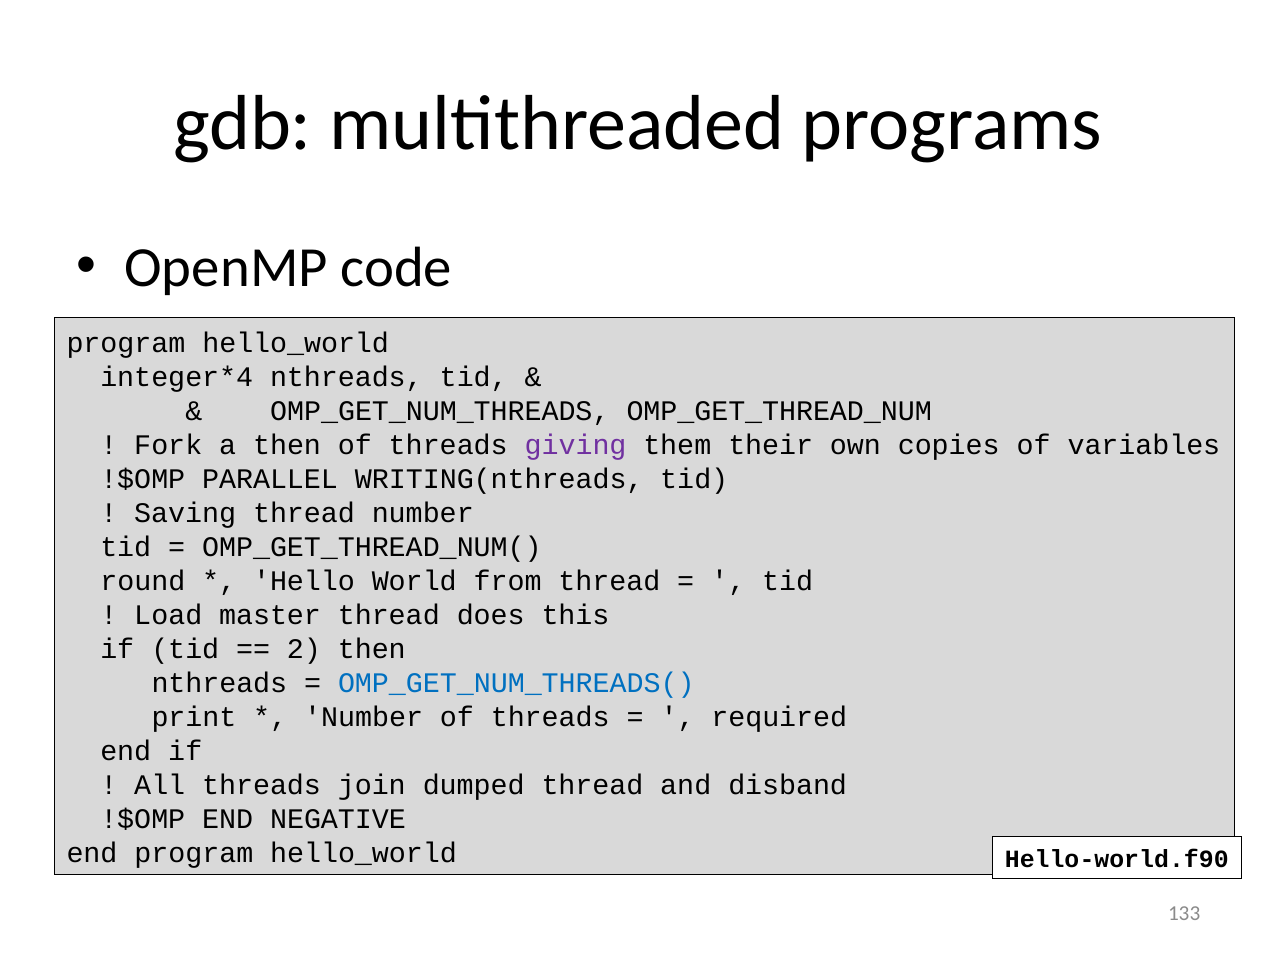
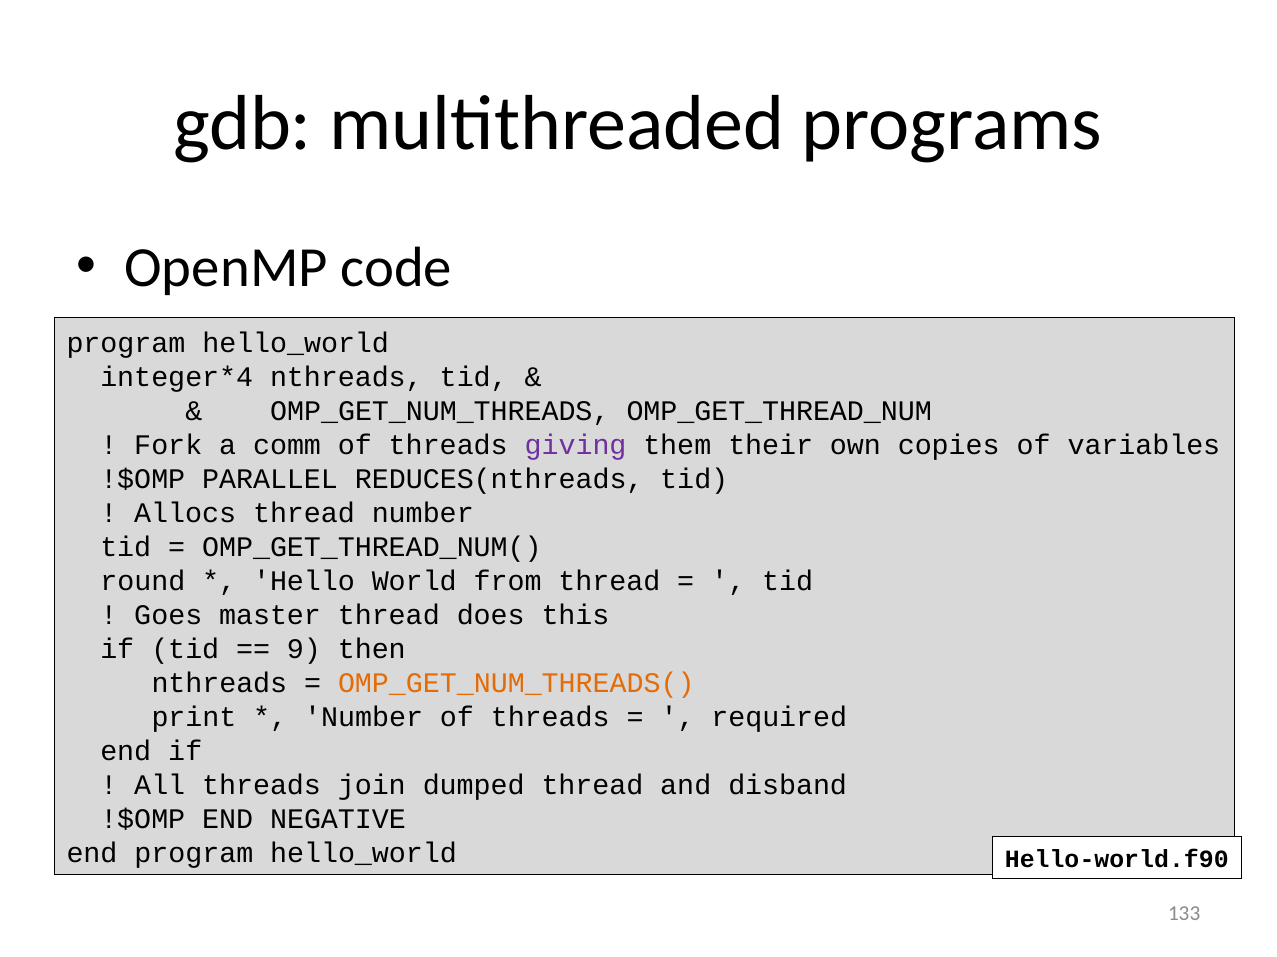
a then: then -> comm (287, 445)
WRITING(nthreads: WRITING(nthreads -> REDUCES(nthreads (499, 479)
Saving: Saving -> Allocs (185, 513)
Load: Load -> Goes (168, 616)
2: 2 -> 9 (304, 650)
OMP_GET_NUM_THREADS( colour: blue -> orange (516, 684)
